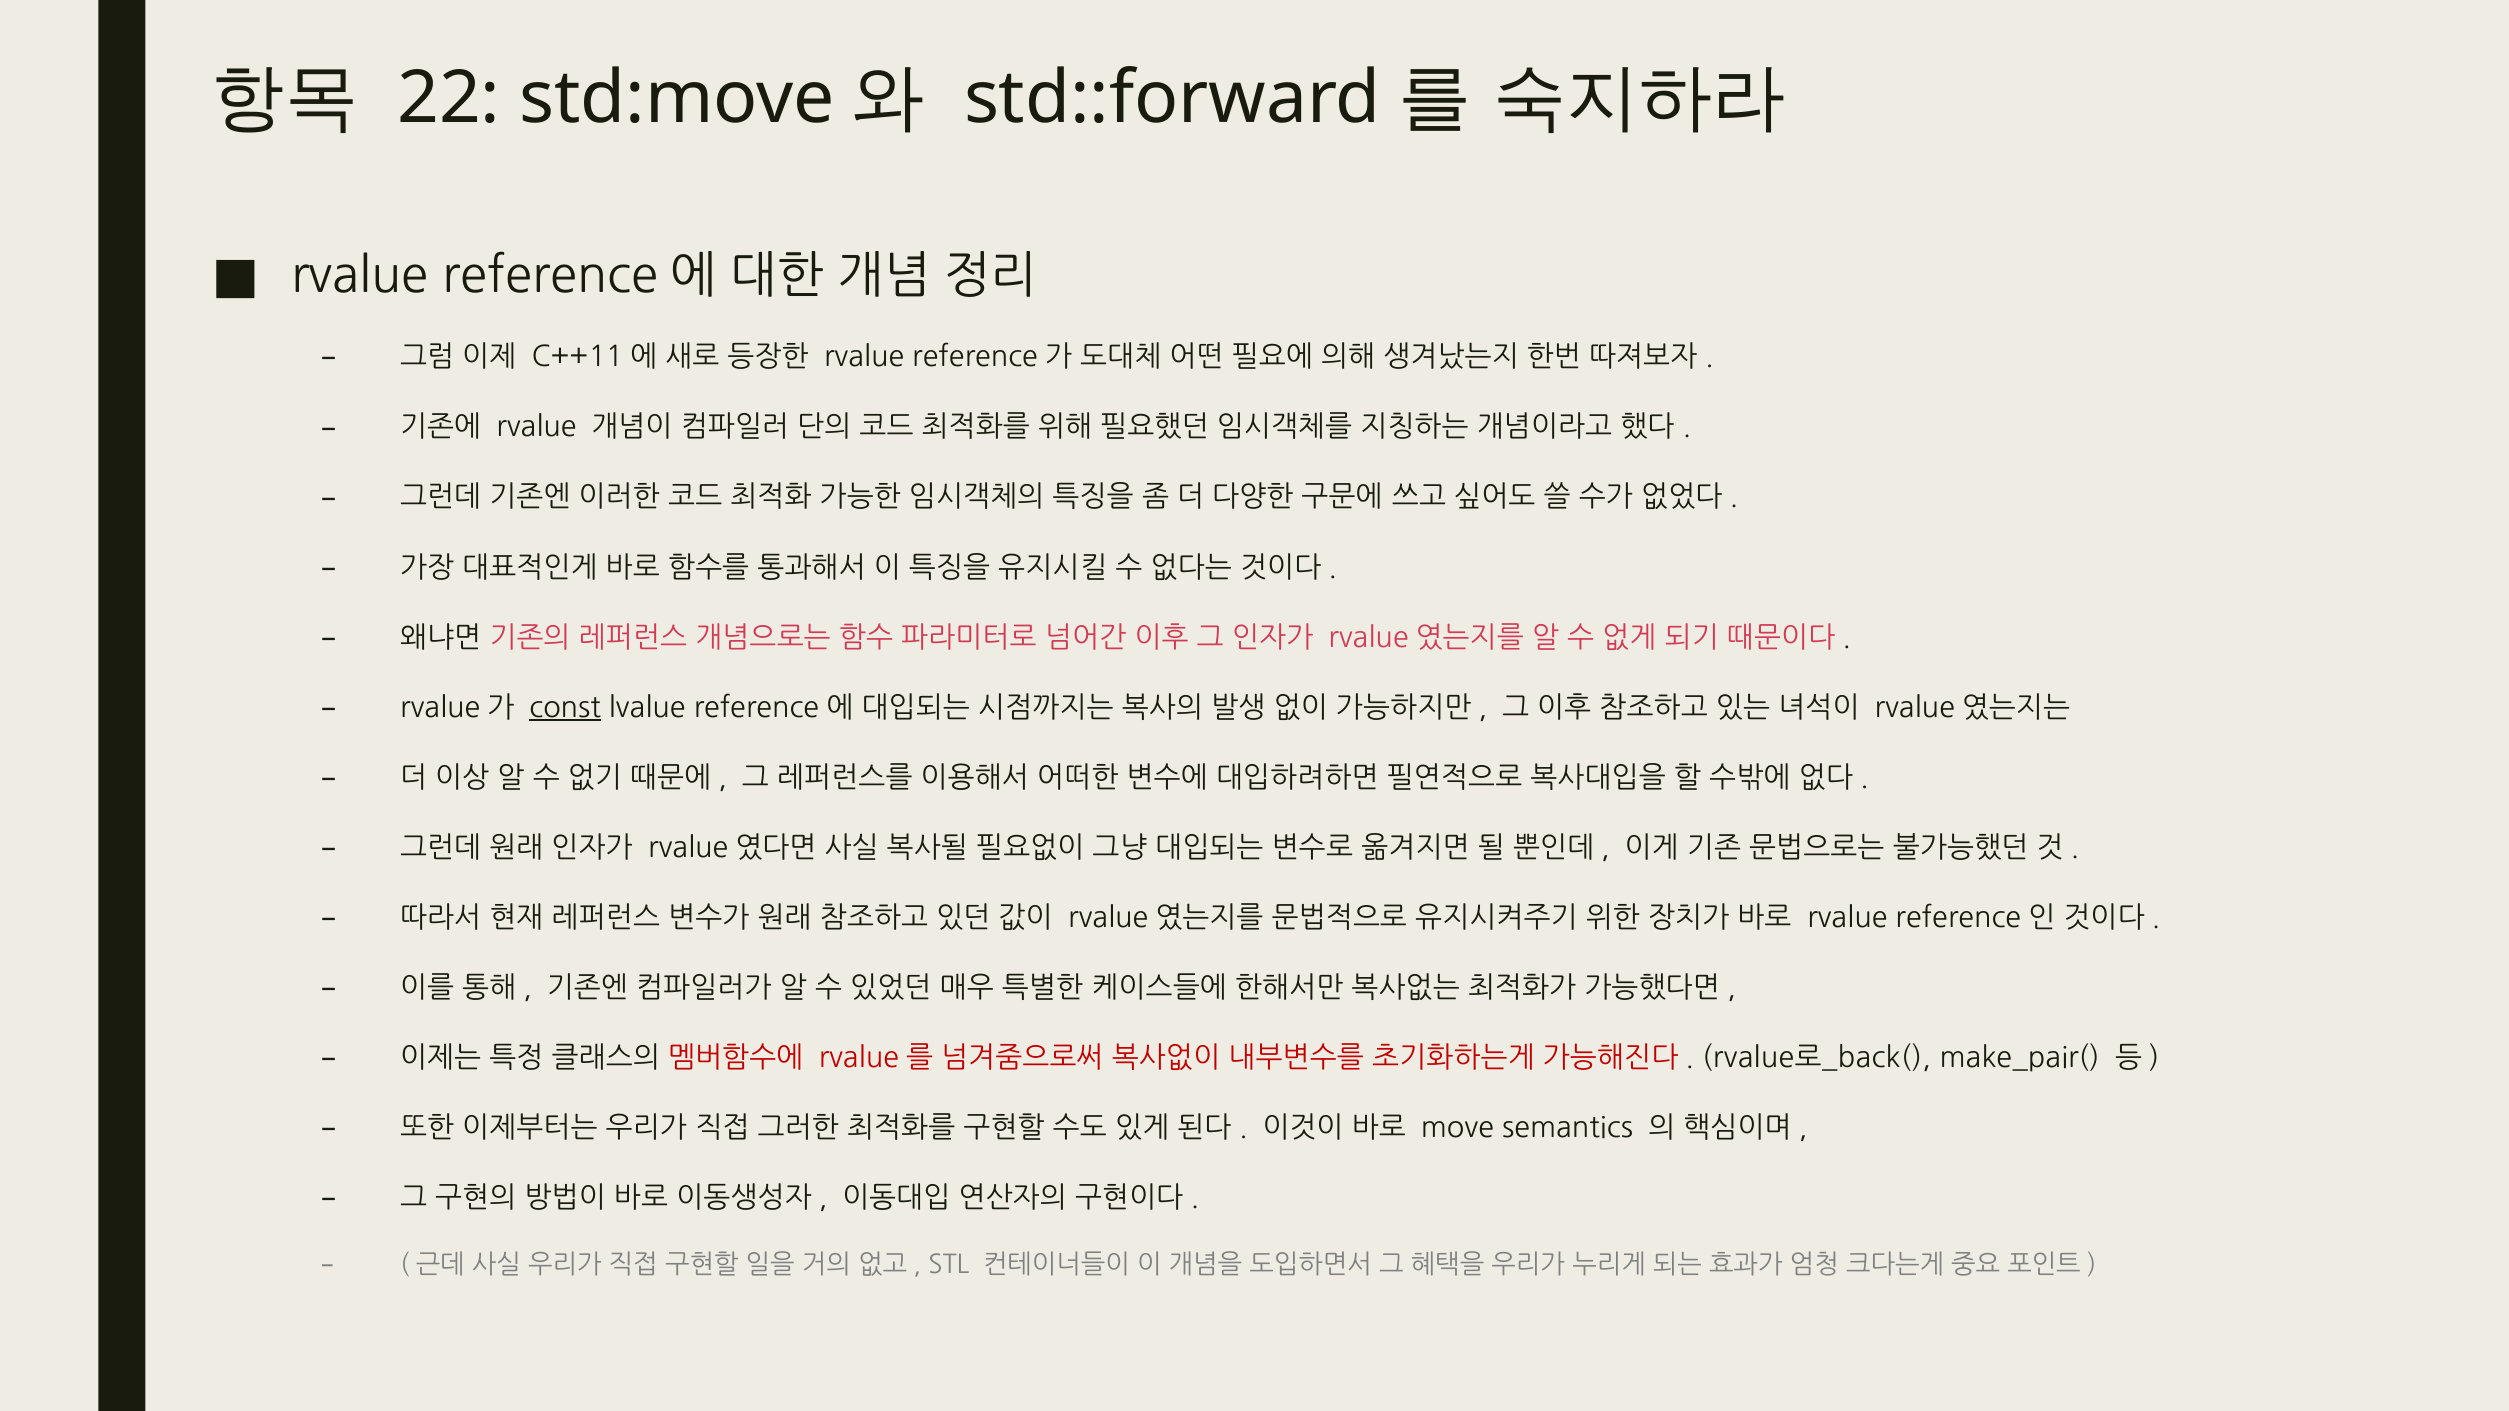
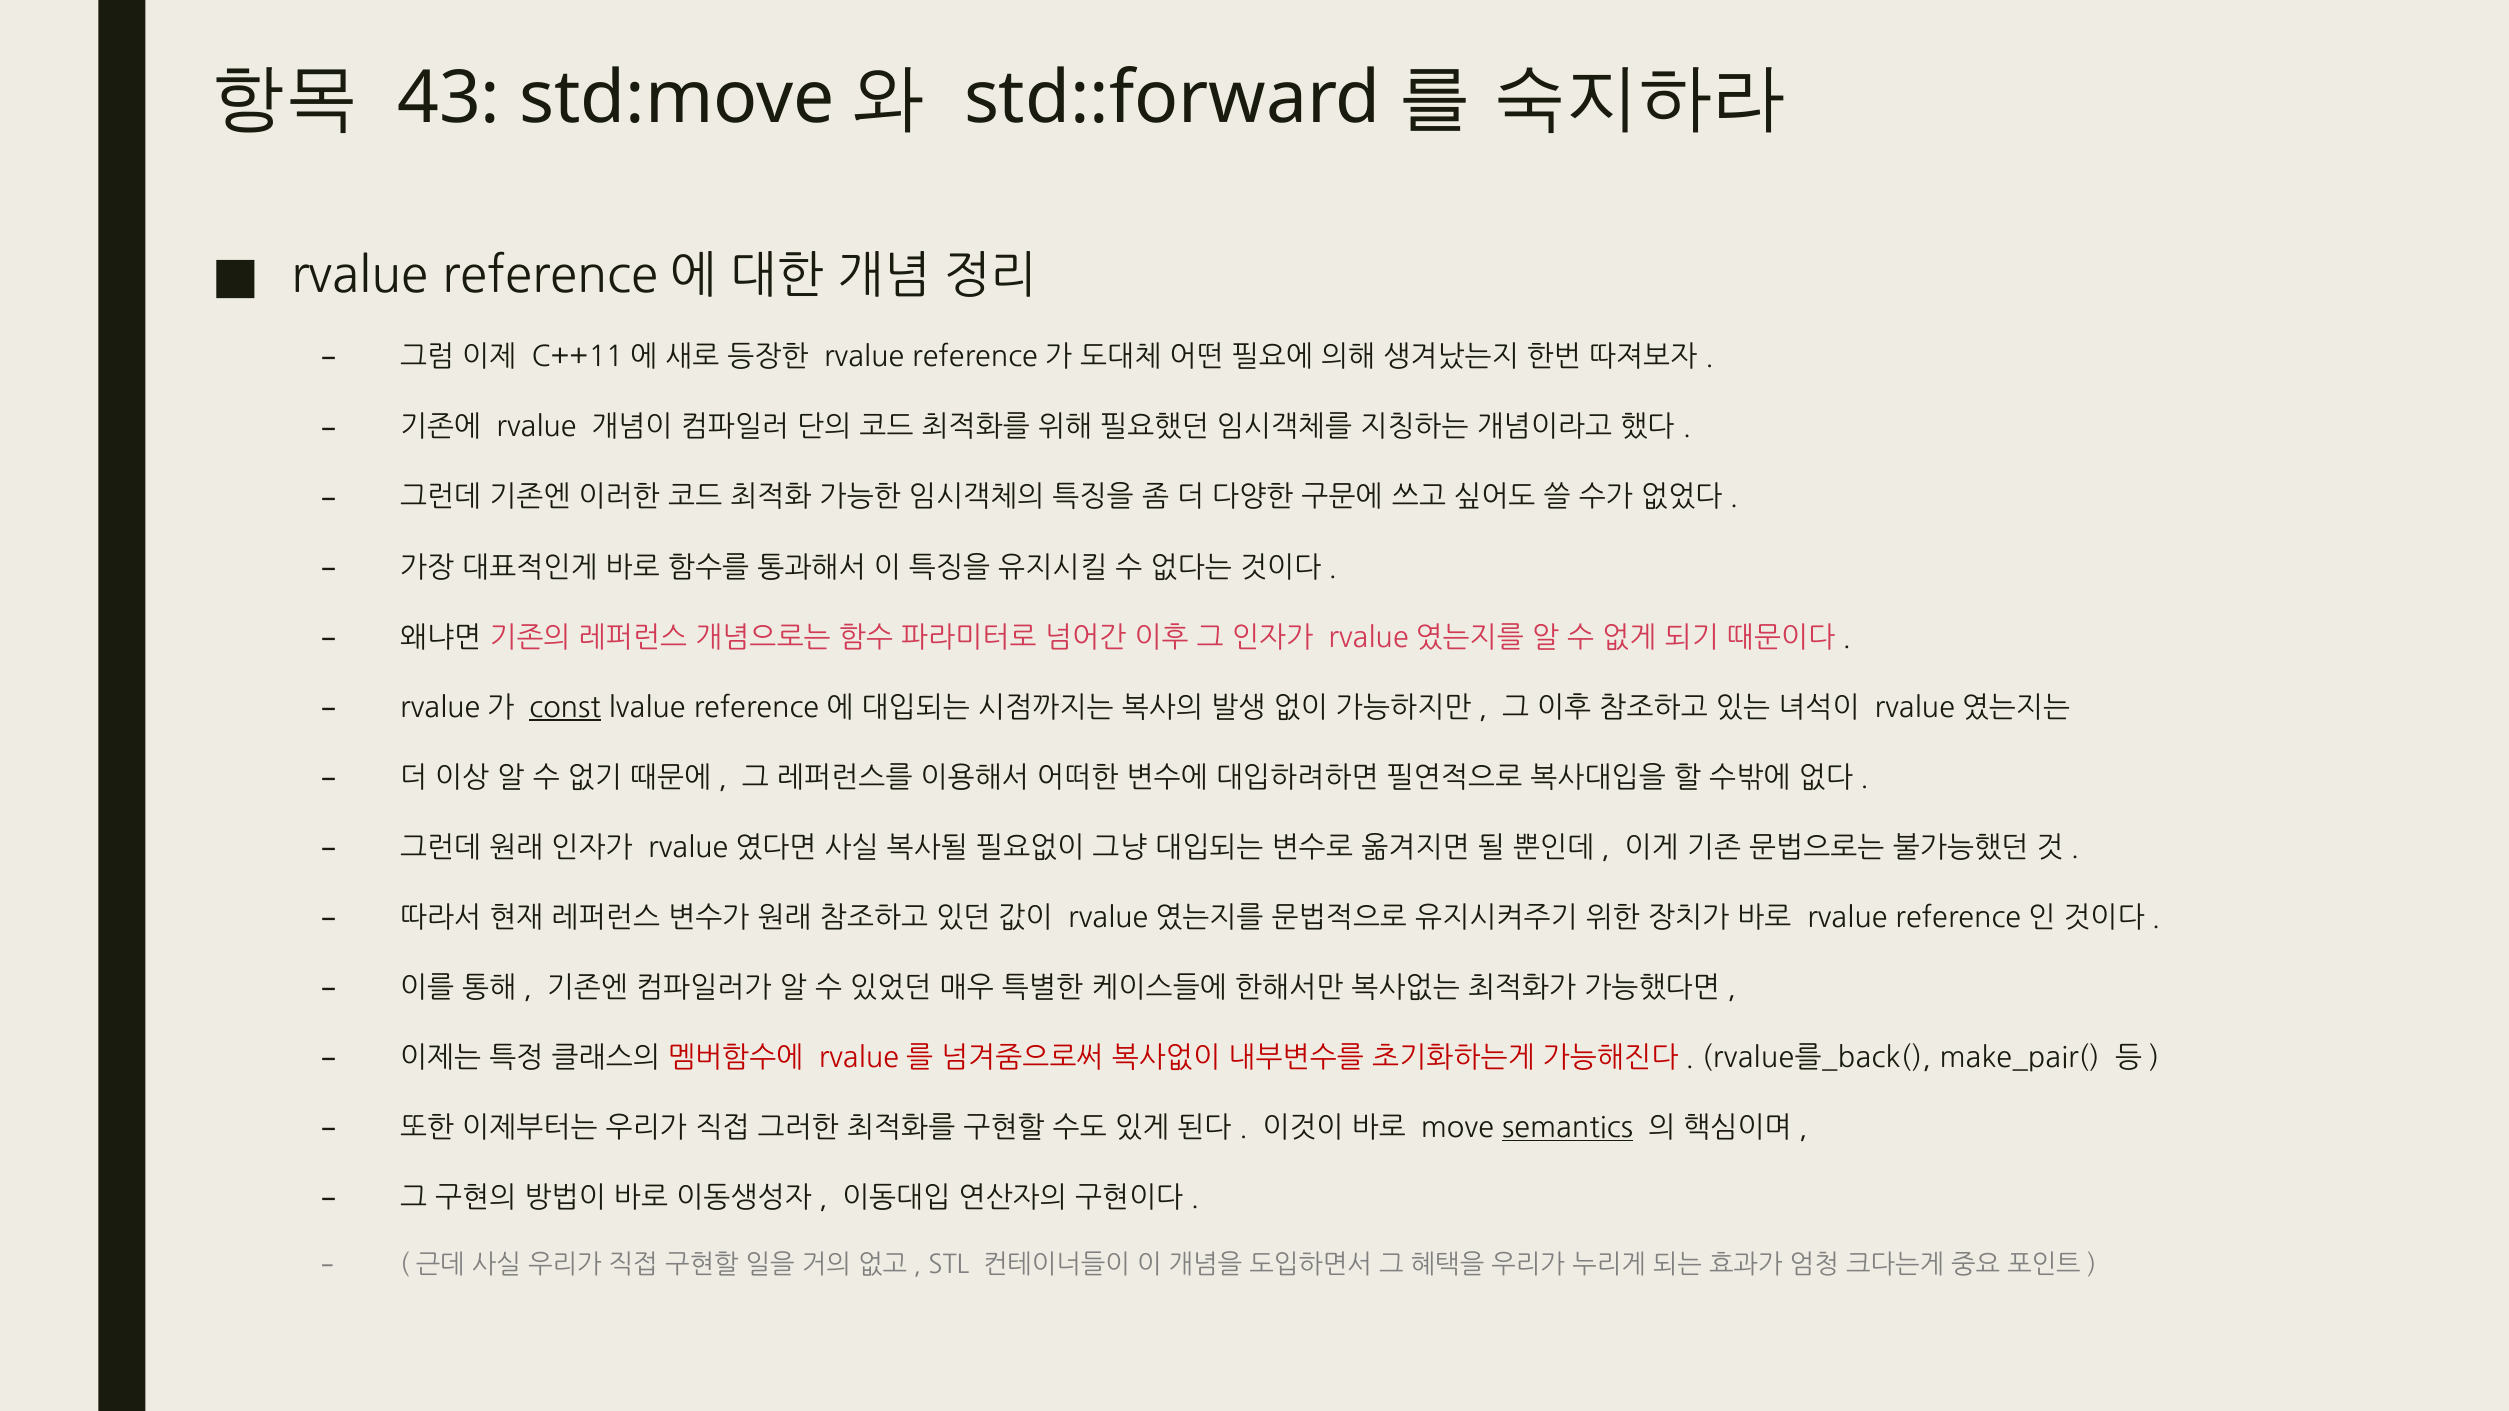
22: 22 -> 43 (449, 99)
rvalue로_back(: rvalue로_back( -> rvalue를_back( (1817, 1058)
semantics underline: none -> present (1568, 1128)
